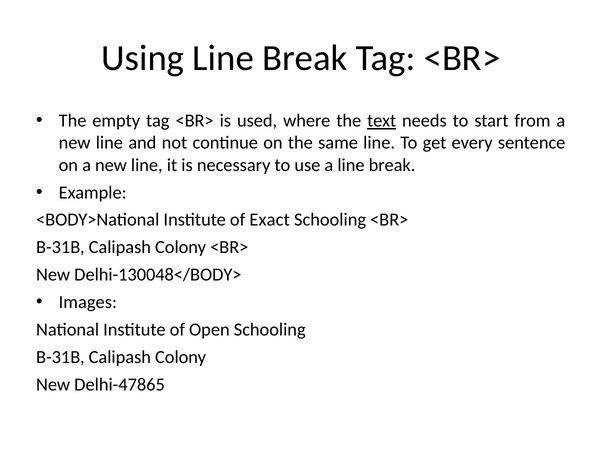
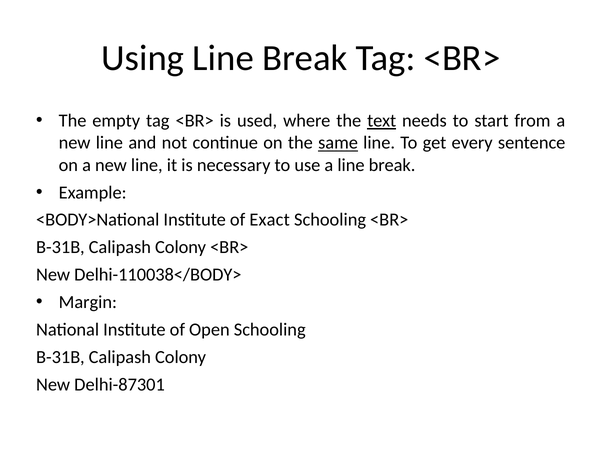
same underline: none -> present (338, 143)
Delhi-130048</BODY>: Delhi-130048</BODY> -> Delhi-110038</BODY> (158, 275)
Images: Images -> Margin (88, 302)
Delhi-47865: Delhi-47865 -> Delhi-87301 (120, 384)
